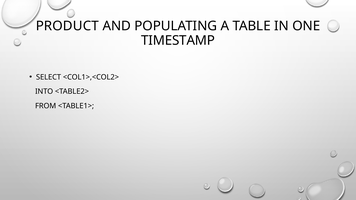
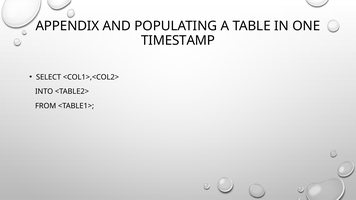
PRODUCT: PRODUCT -> APPENDIX (67, 26)
